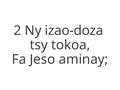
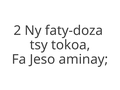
izao-doza: izao-doza -> faty-doza (74, 31)
